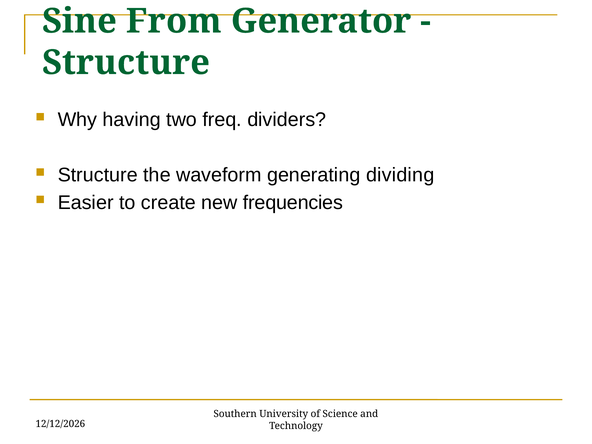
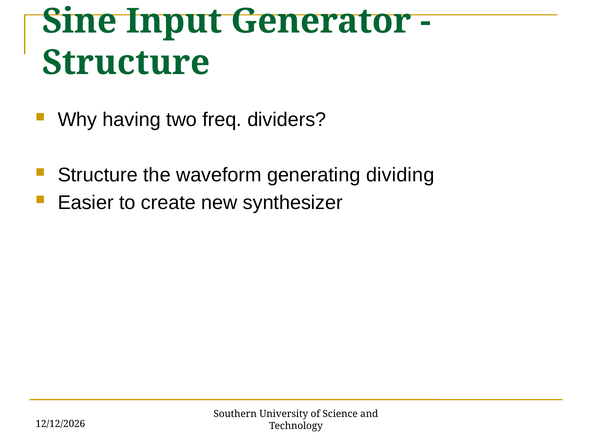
From: From -> Input (174, 21)
frequencies: frequencies -> synthesizer (293, 203)
